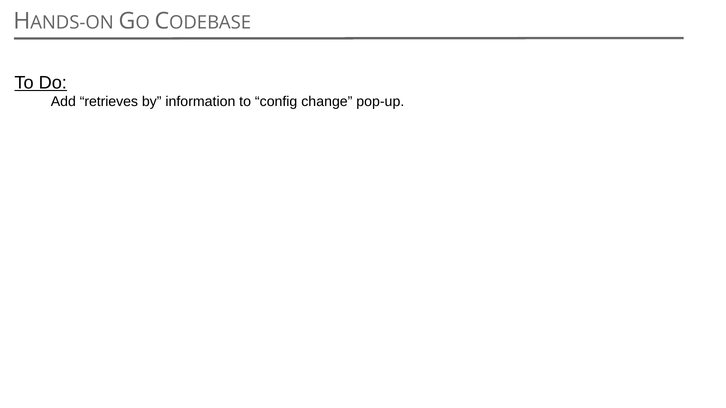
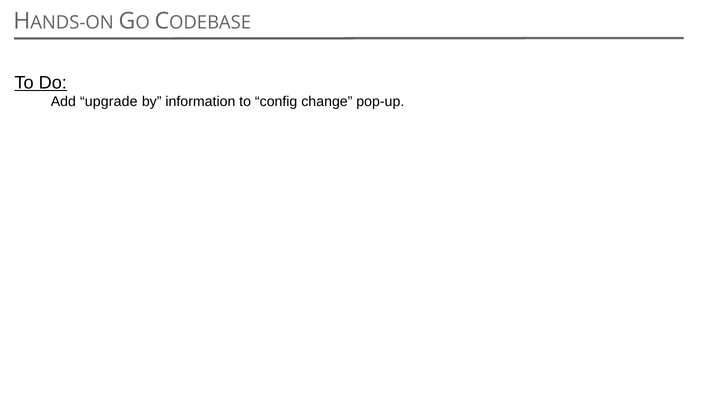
retrieves: retrieves -> upgrade (109, 102)
